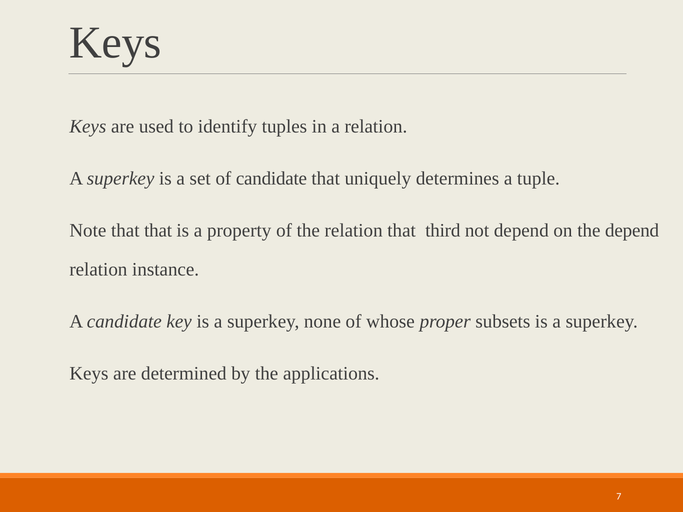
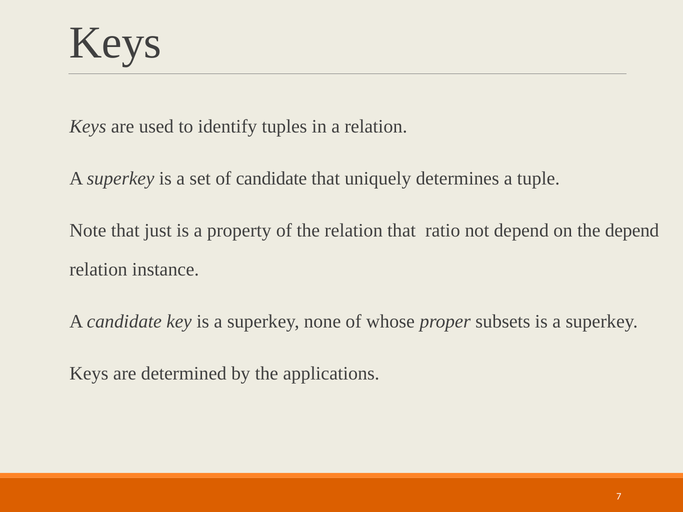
that that: that -> just (158, 231)
third: third -> ratio (443, 231)
